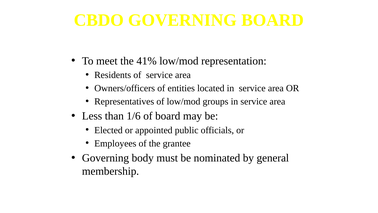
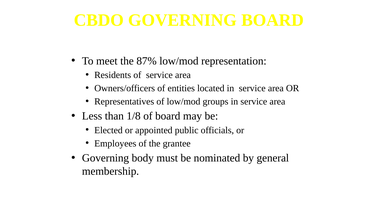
41%: 41% -> 87% (147, 61)
1/6: 1/6 -> 1/8 (134, 116)
